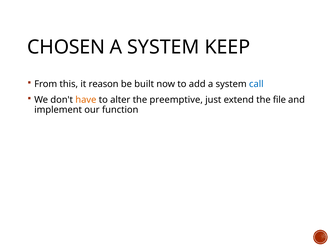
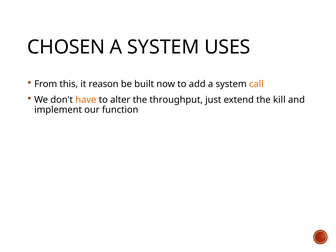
KEEP: KEEP -> USES (227, 47)
call colour: blue -> orange (256, 84)
preemptive: preemptive -> throughput (176, 100)
file: file -> kill (279, 100)
